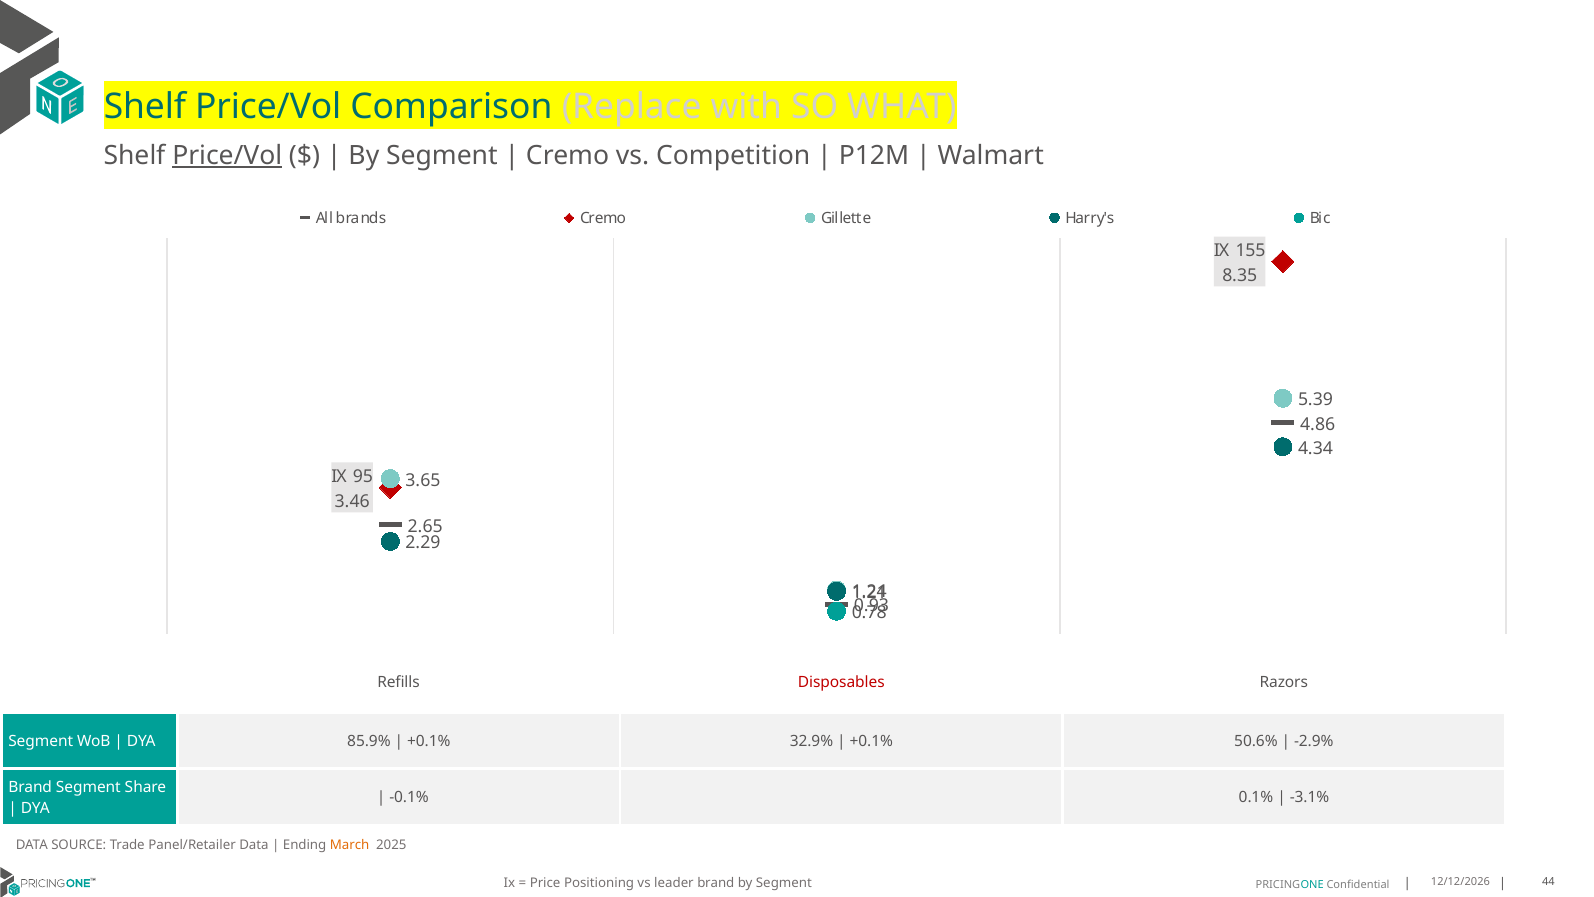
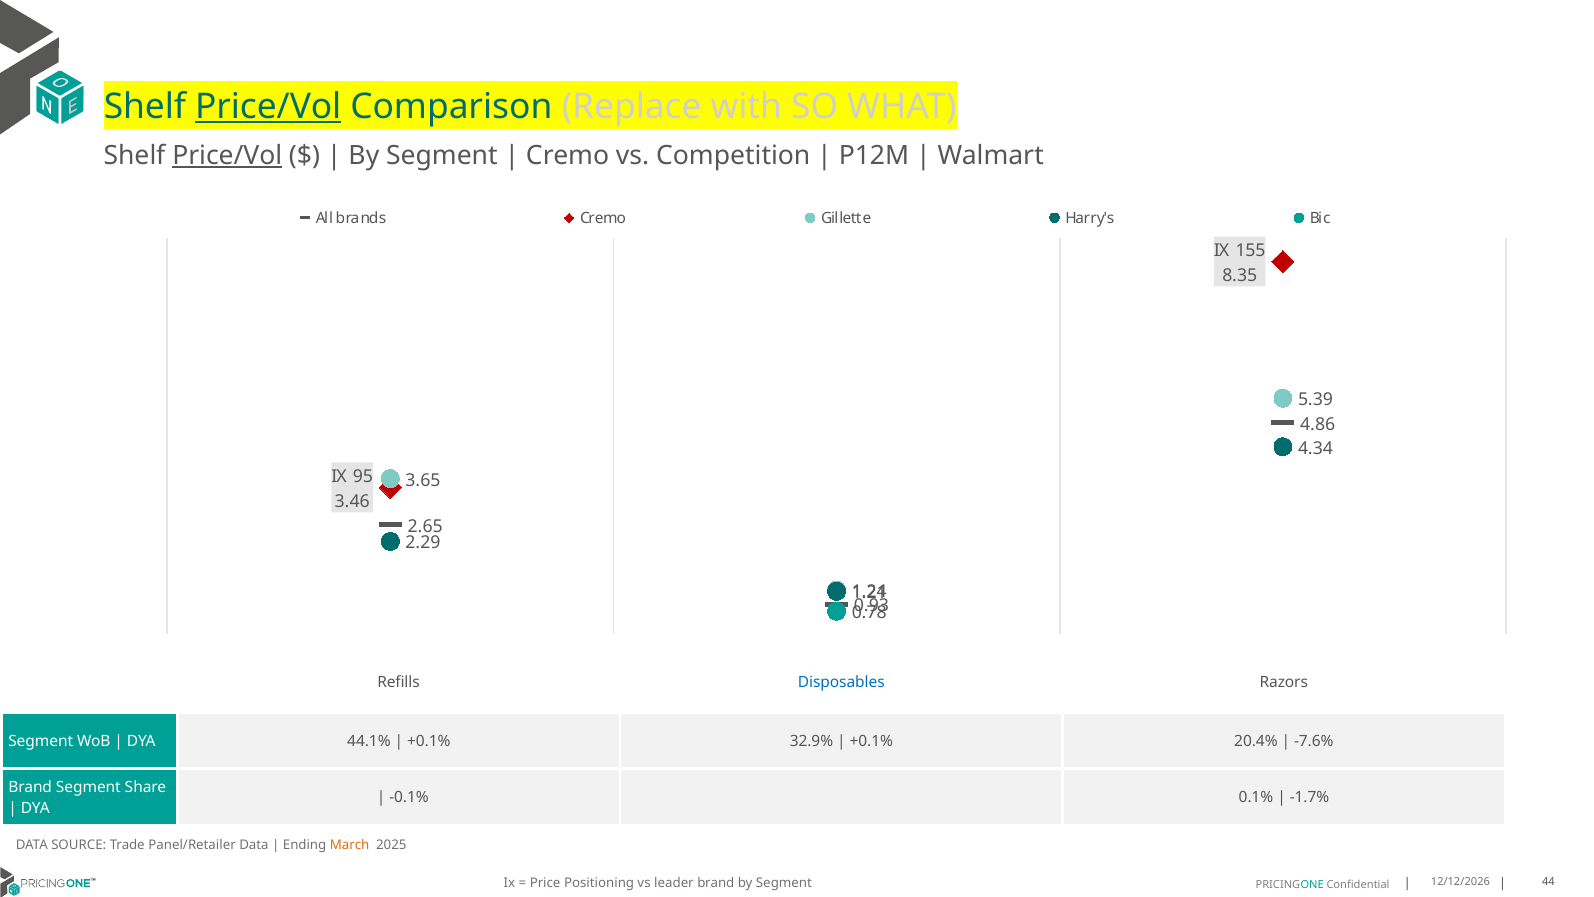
Price/Vol underline: none -> present (268, 107)
Disposables colour: red -> blue (841, 682)
85.9%: 85.9% -> 44.1% (369, 741)
50.6%: 50.6% -> 20.4% (1256, 741)
-2.9%: -2.9% -> -7.6% (1314, 741)
-3.1%: -3.1% -> -1.7% (1309, 798)
